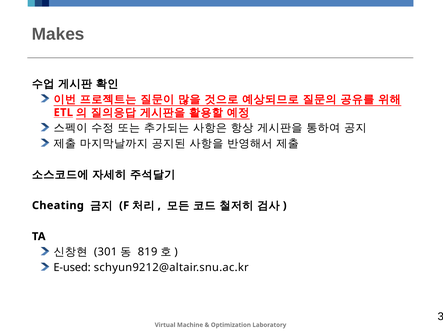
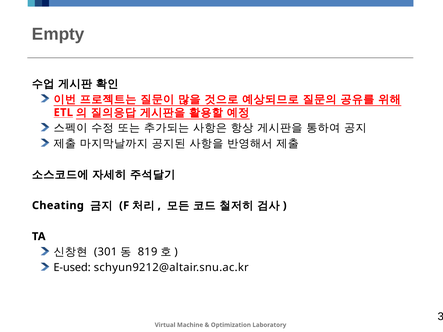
Makes: Makes -> Empty (58, 34)
